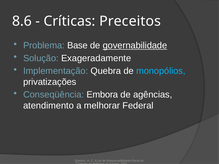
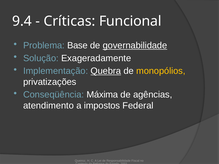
8.6: 8.6 -> 9.4 (22, 21)
Preceitos: Preceitos -> Funcional (130, 21)
Quebra underline: none -> present (106, 71)
monopólios colour: light blue -> yellow (161, 71)
Embora: Embora -> Máxima (102, 95)
melhorar: melhorar -> impostos (102, 106)
